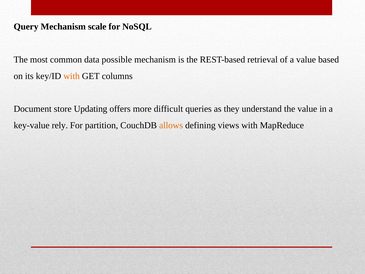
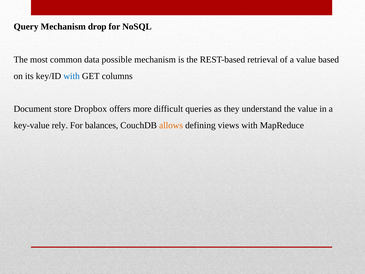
scale: scale -> drop (97, 27)
with colour: orange -> blue (72, 76)
Updating: Updating -> Dropbox (90, 109)
partition: partition -> balances (102, 125)
